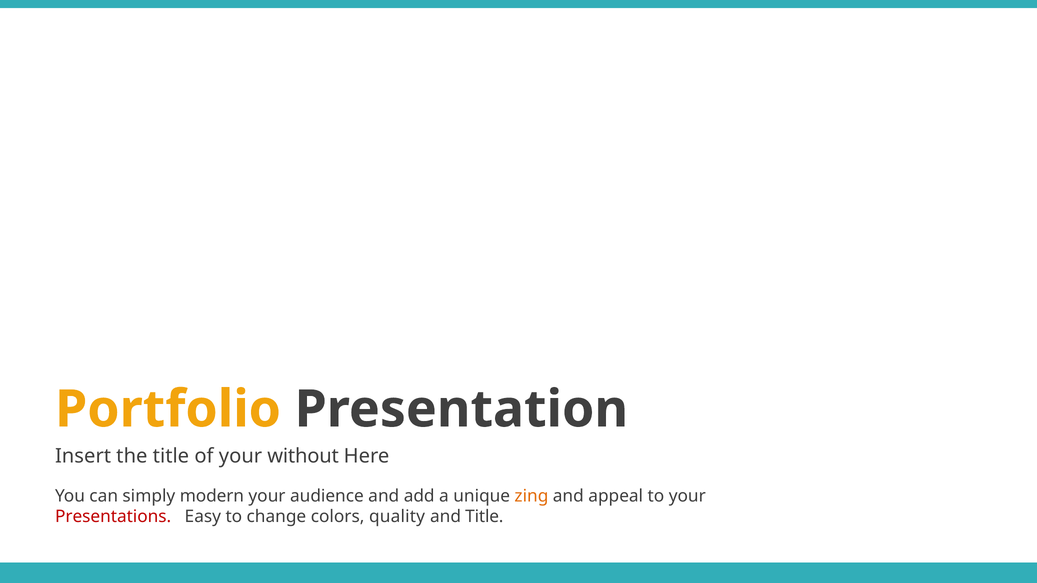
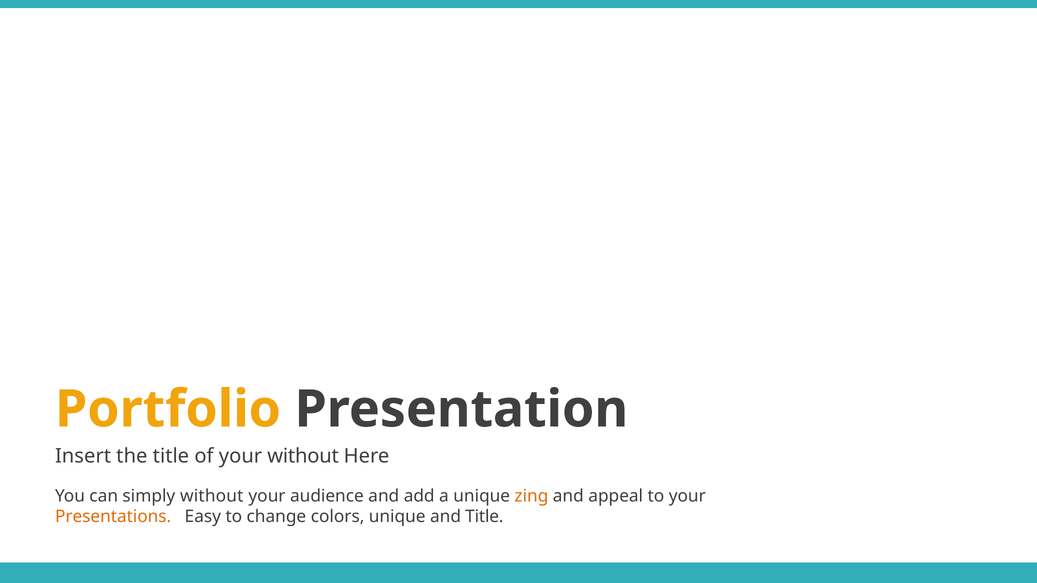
simply modern: modern -> without (212, 496)
Presentations colour: red -> orange (113, 517)
colors quality: quality -> unique (397, 517)
